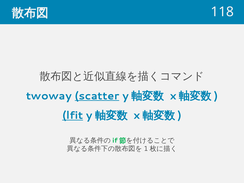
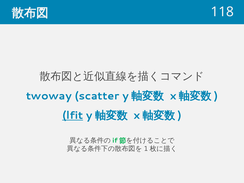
scatter underline: present -> none (97, 96)
